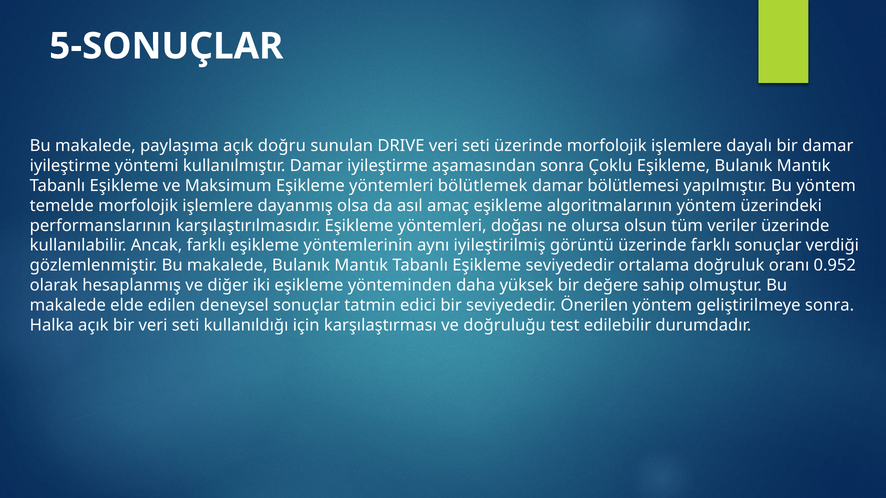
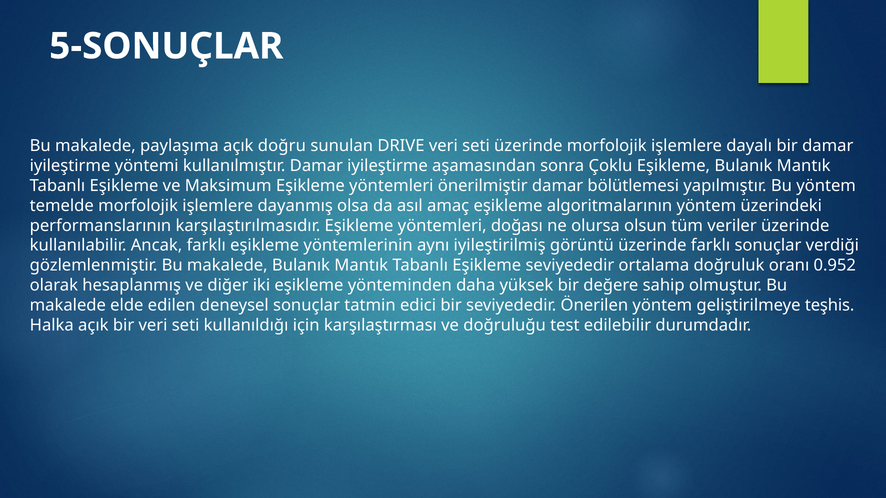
bölütlemek: bölütlemek -> önerilmiştir (483, 186)
geliştirilmeye sonra: sonra -> teşhis (830, 305)
